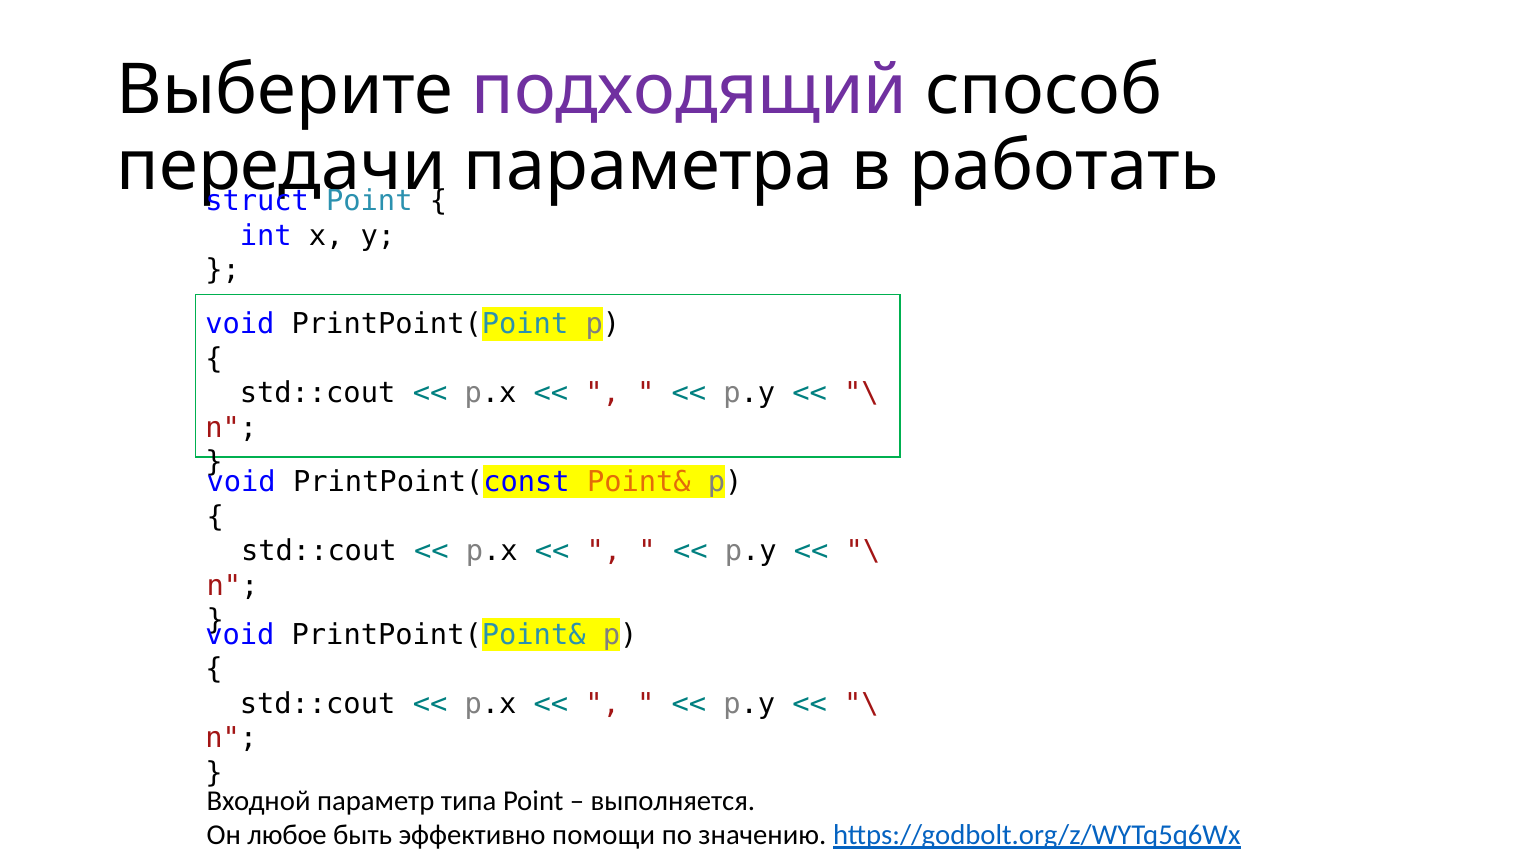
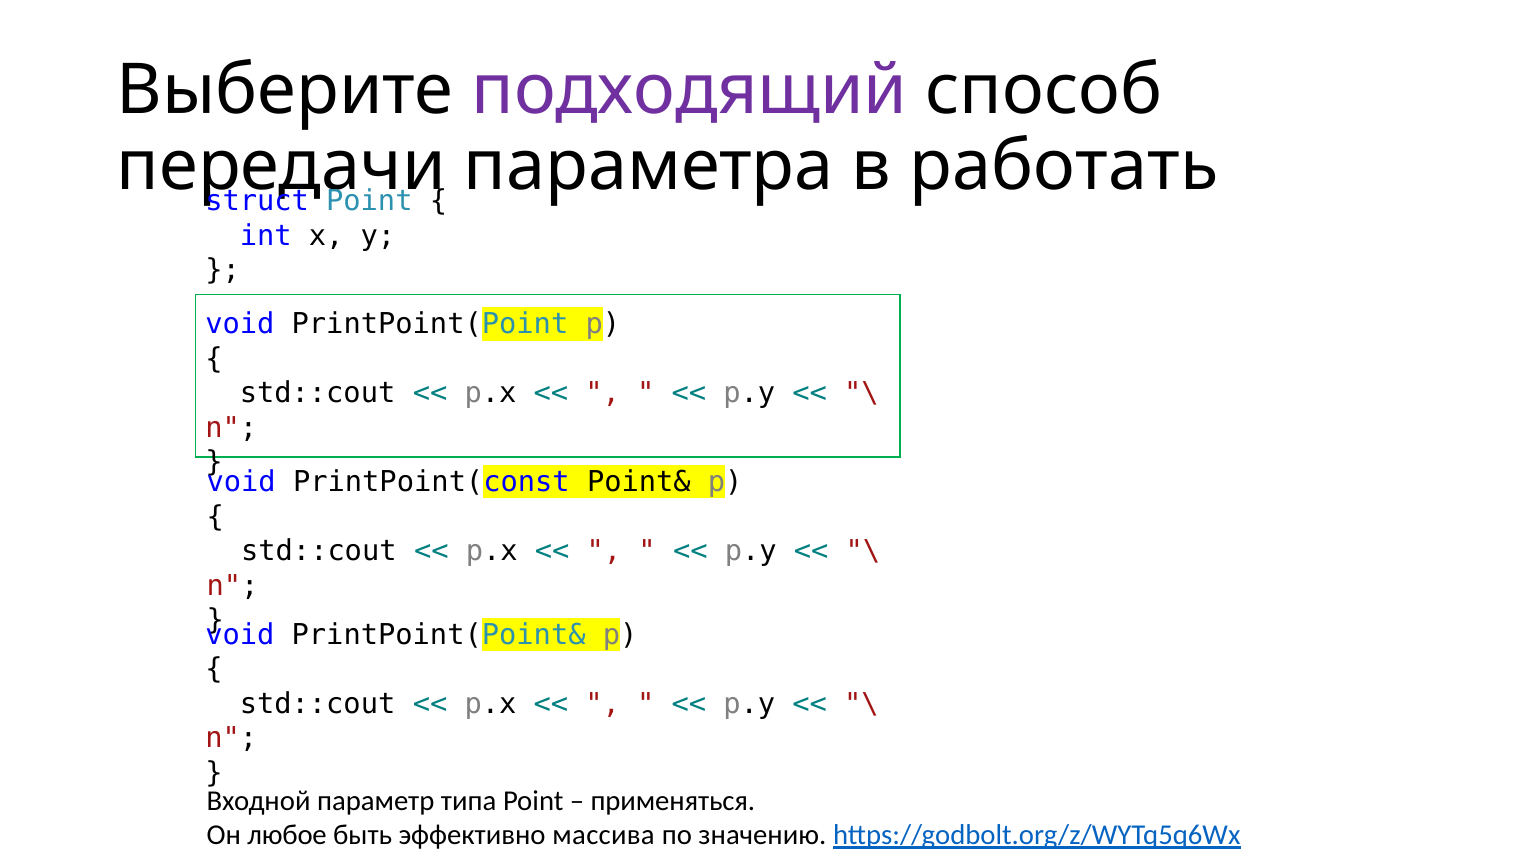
Point& colour: orange -> black (639, 482)
выполняется: выполняется -> применяться (673, 801)
помощи: помощи -> массива (604, 835)
